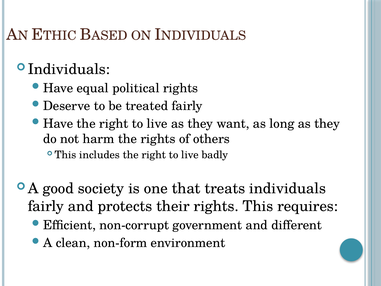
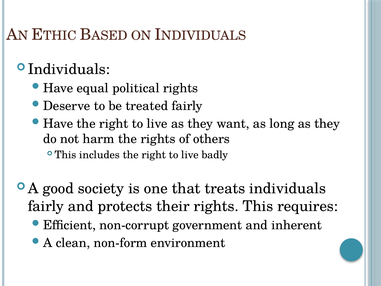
different: different -> inherent (297, 225)
